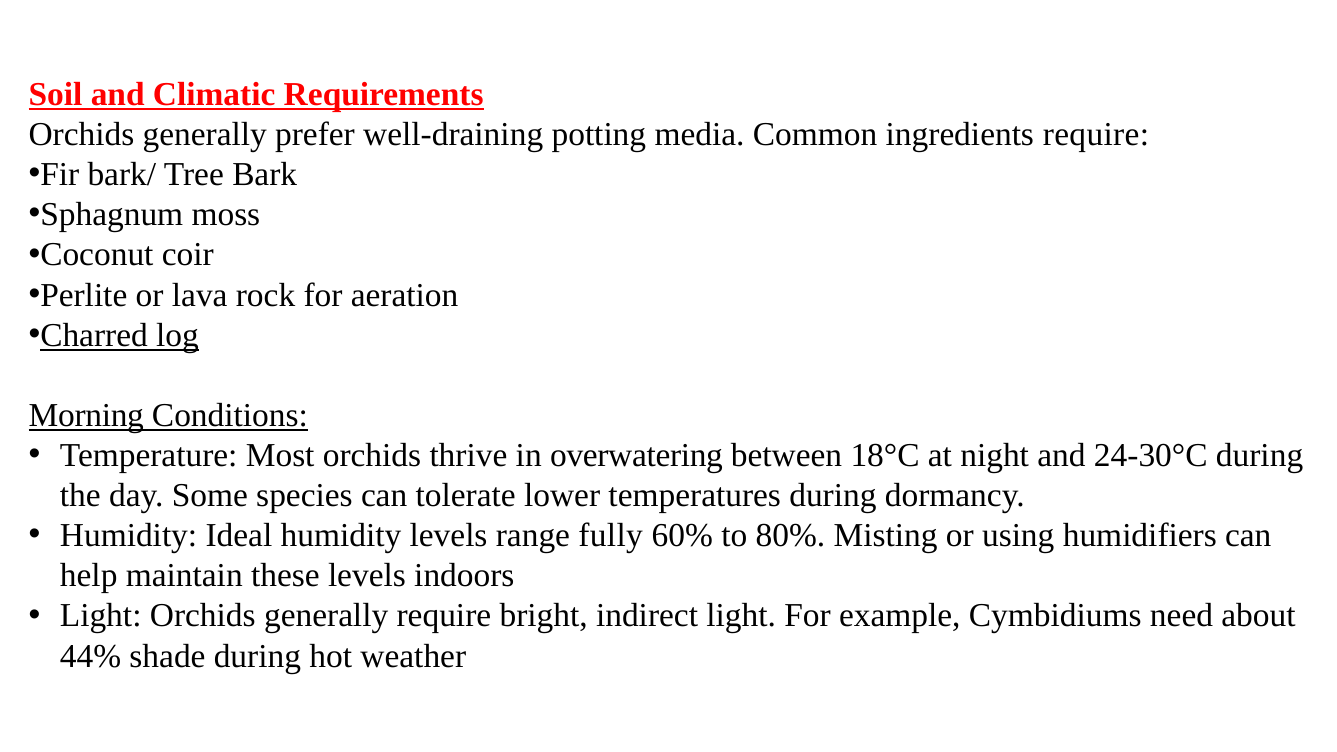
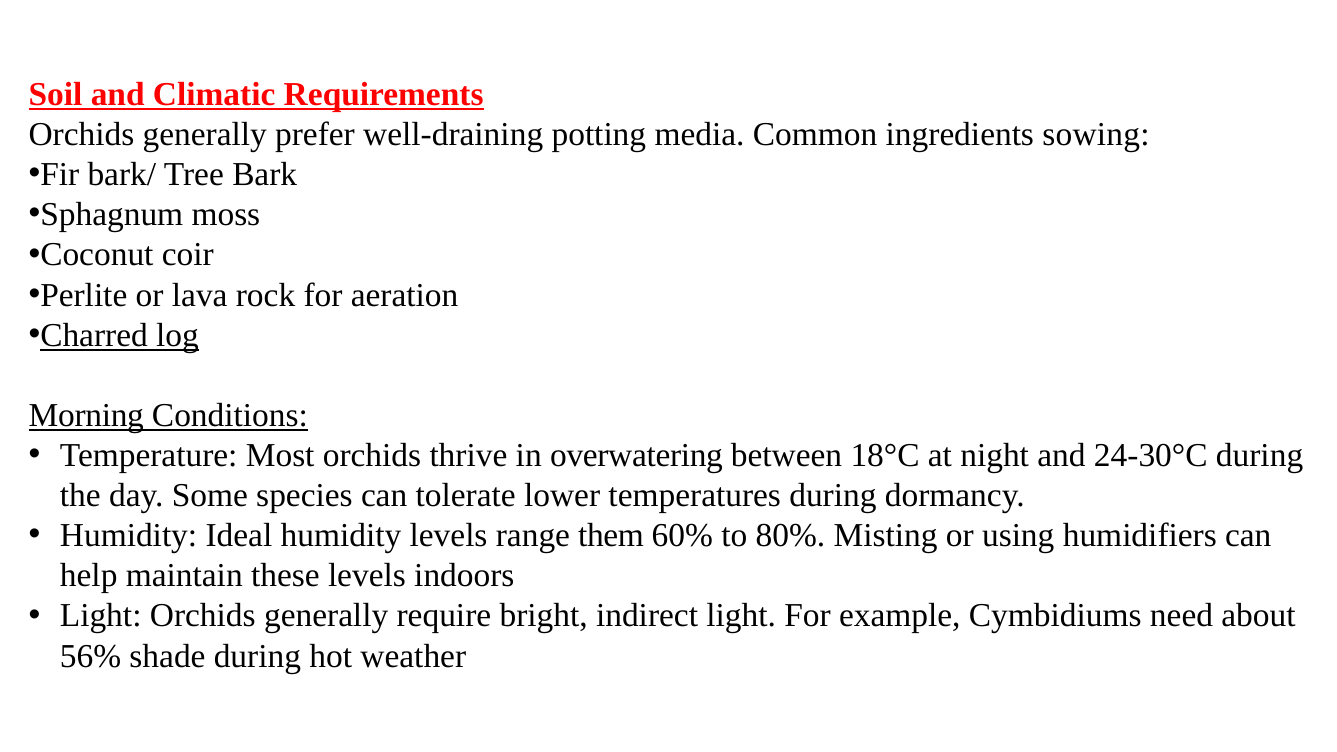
ingredients require: require -> sowing (1096, 135)
fully: fully -> them (611, 536)
44%: 44% -> 56% (91, 656)
